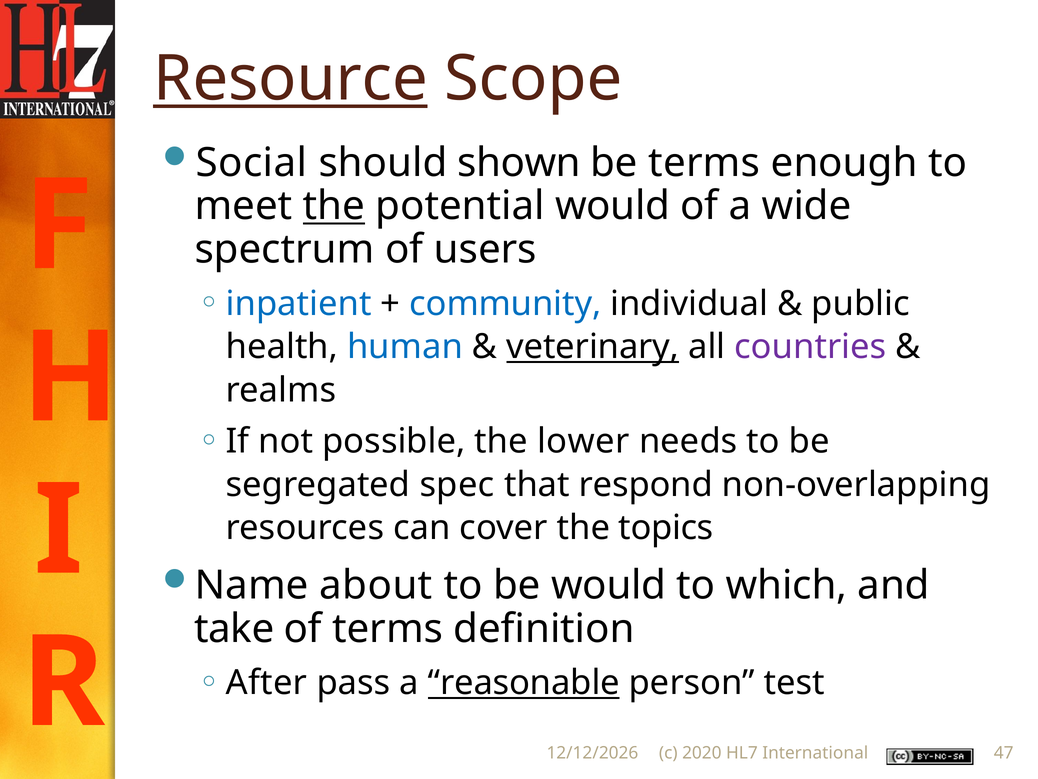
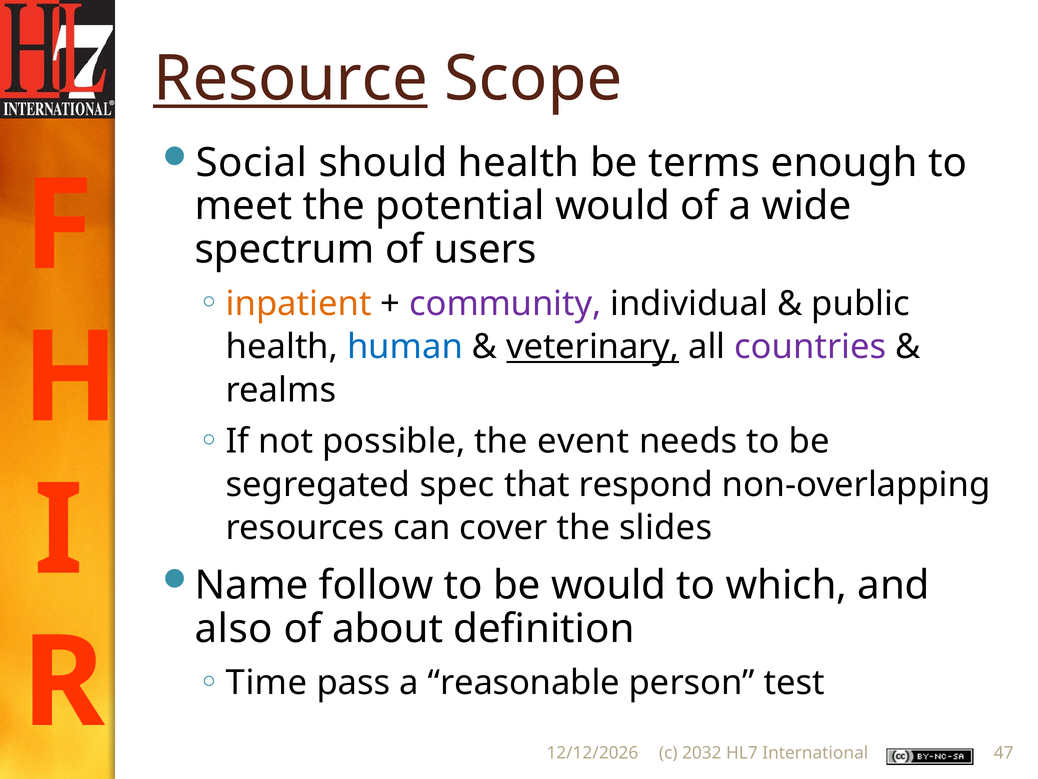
should shown: shown -> health (519, 163)
the underline: present -> none (334, 206)
inpatient colour: blue -> orange (299, 303)
community colour: blue -> purple (505, 303)
lower: lower -> event (583, 441)
topics: topics -> slides (666, 528)
about: about -> follow (376, 585)
take: take -> also (234, 628)
of terms: terms -> about (388, 628)
2020: 2020 -> 2032 (702, 753)
After: After -> Time (267, 683)
reasonable underline: present -> none (524, 683)
